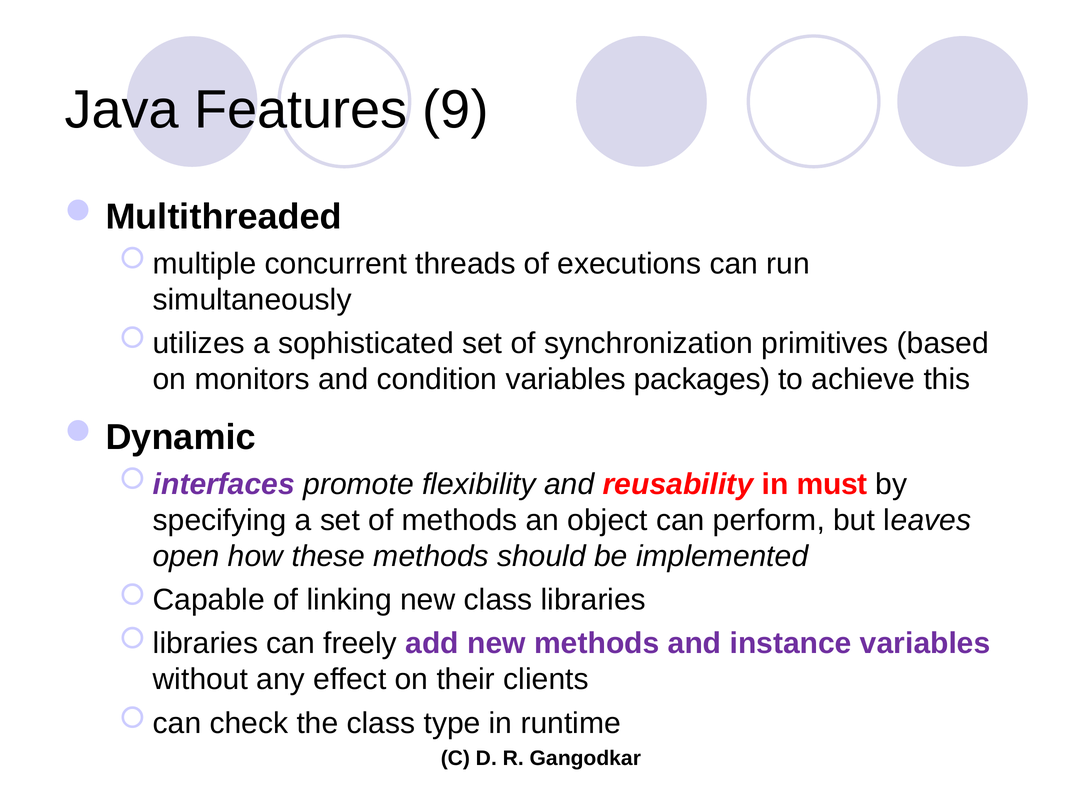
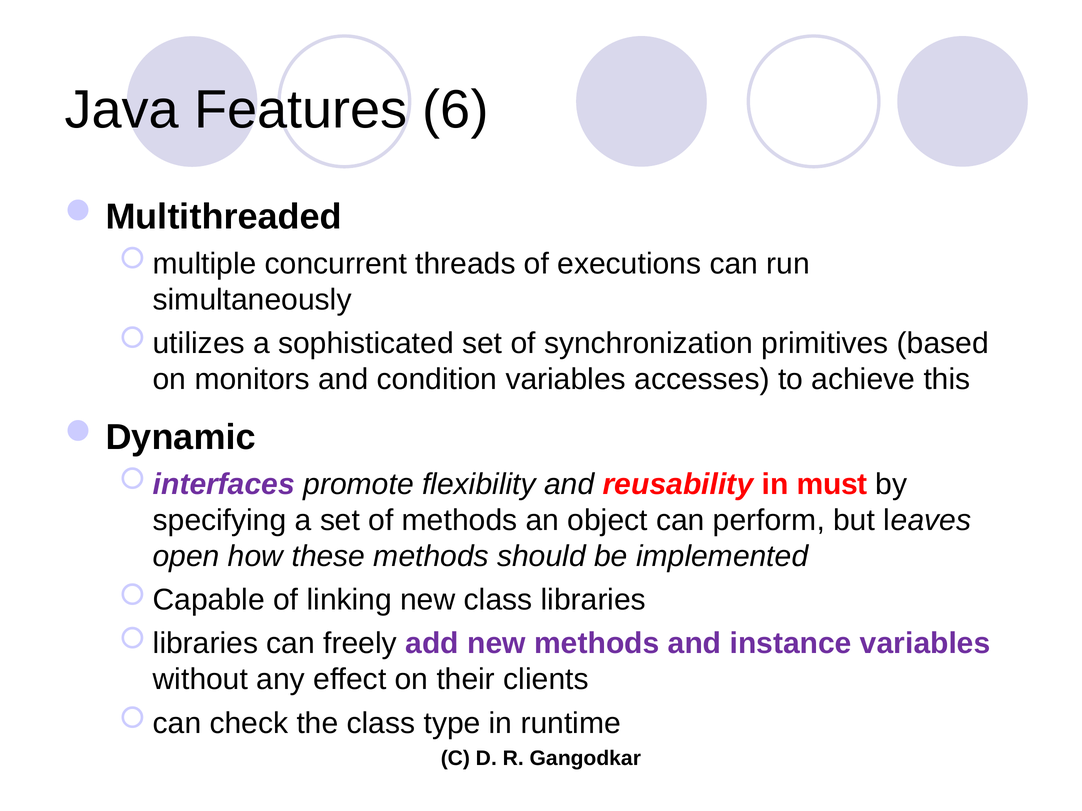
9: 9 -> 6 (456, 110)
packages: packages -> accesses (702, 380)
